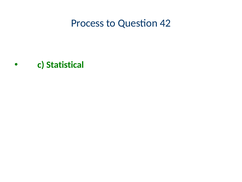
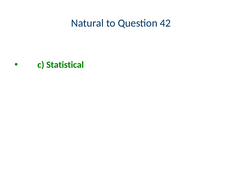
Process: Process -> Natural (87, 23)
